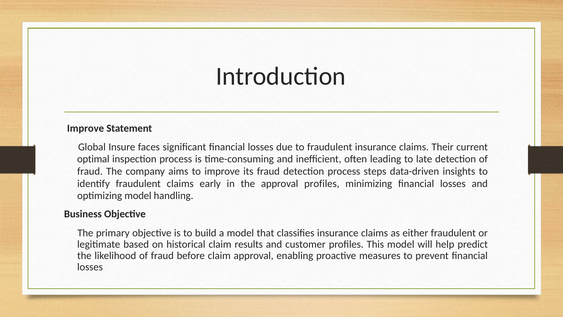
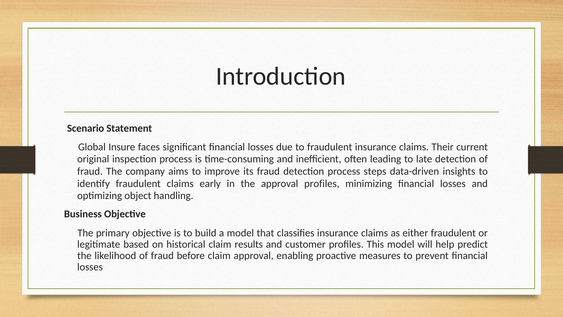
Improve: Improve -> Scenario (86, 128)
optimal: optimal -> original (93, 159)
optimizing model: model -> object (138, 196)
